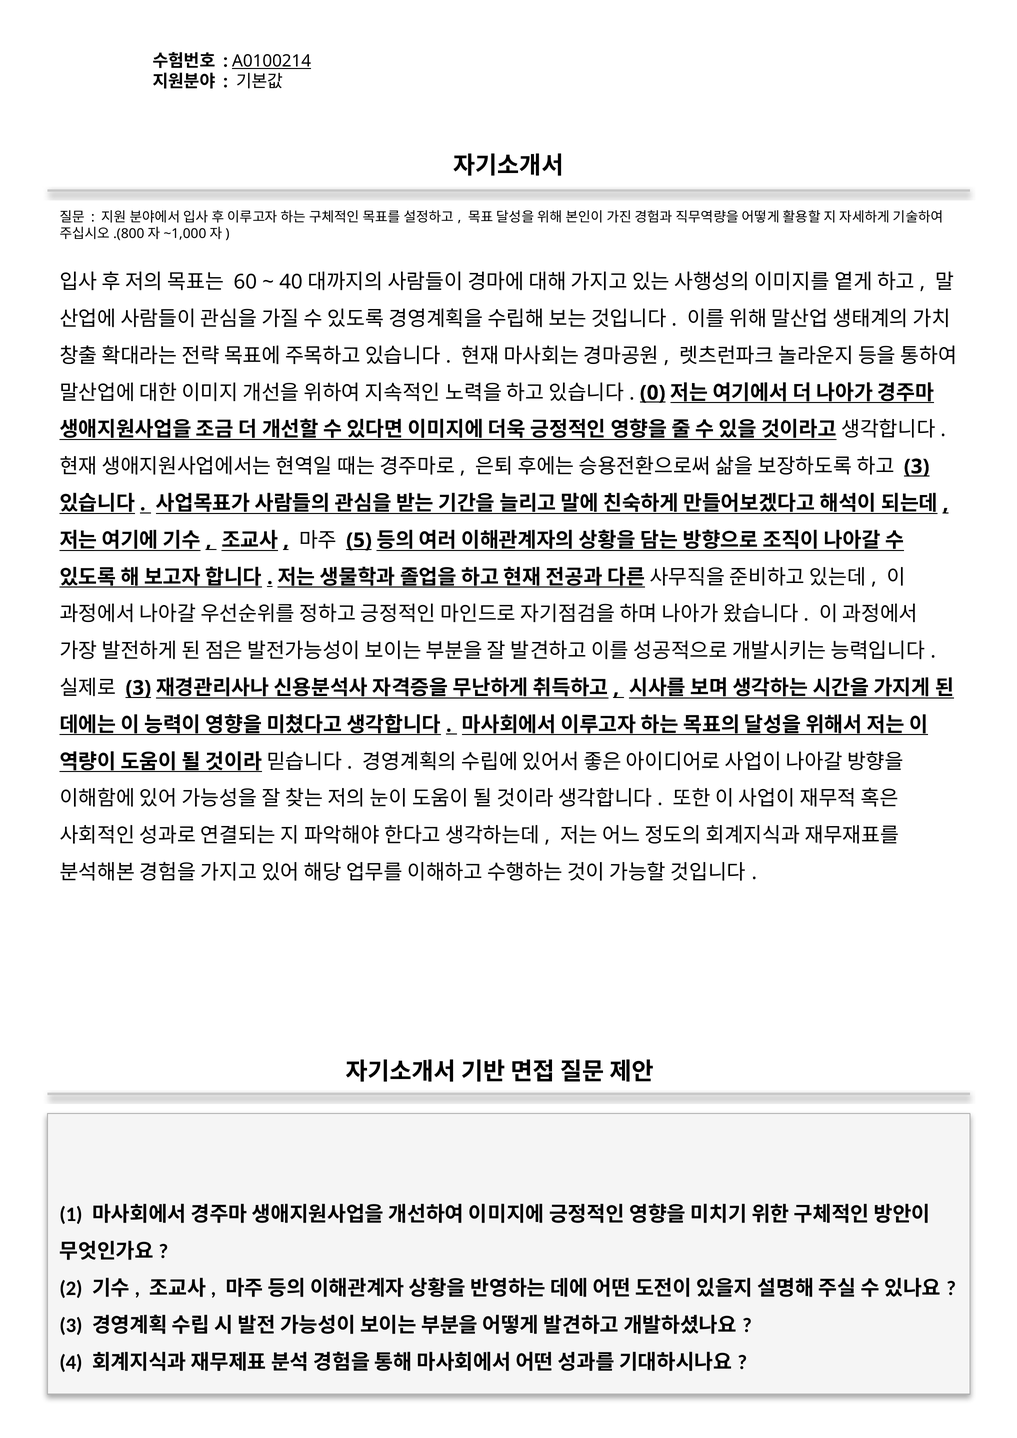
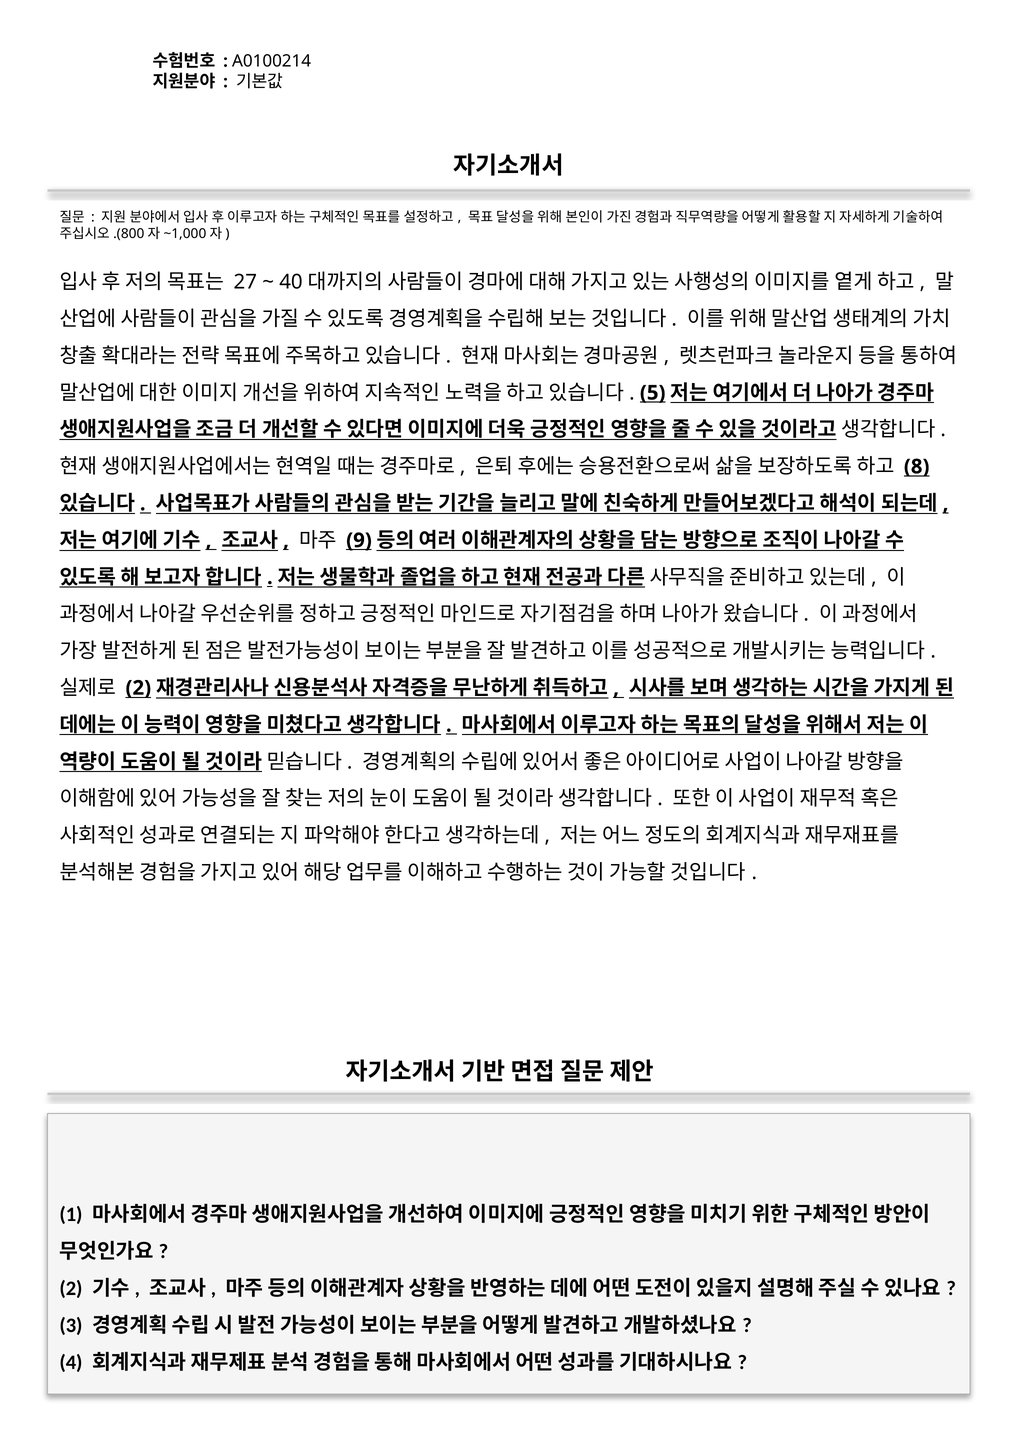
A0100214 underline: present -> none (272, 61)
60: 60 -> 27 (245, 282)
0: 0 -> 5 (653, 393)
3: 3 -> 8 (917, 467)
5: 5 -> 9 (359, 541)
3: 3 -> 2 (138, 688)
